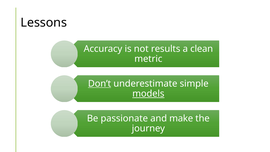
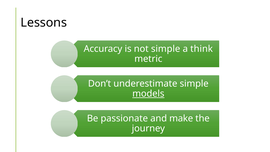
not results: results -> simple (166, 49)
clean: clean -> think (202, 49)
Don’t underline: present -> none (100, 84)
